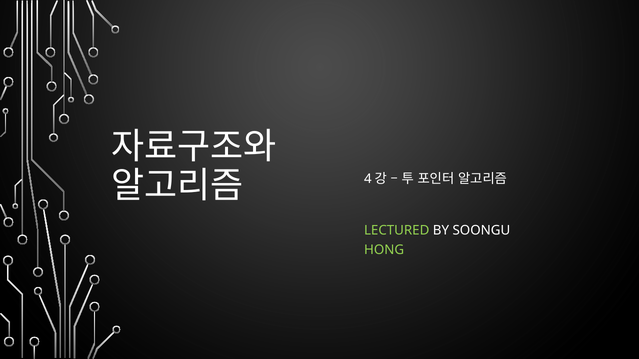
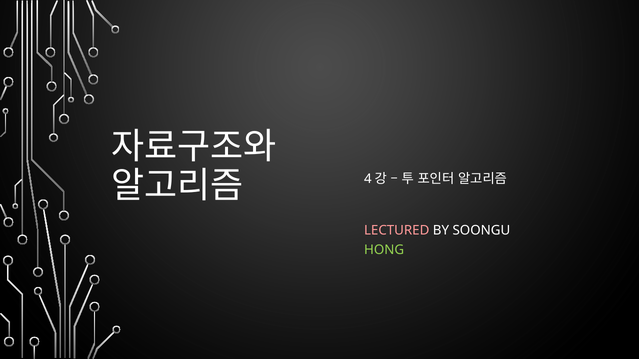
LECTURED colour: light green -> pink (397, 231)
